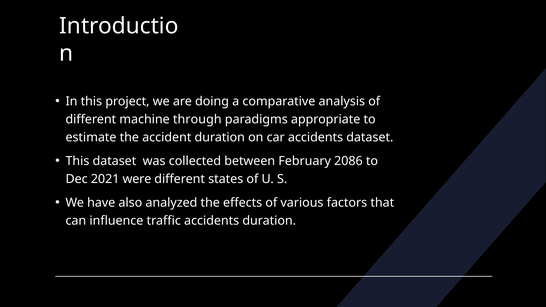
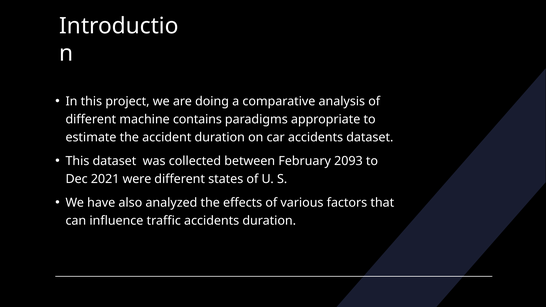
through: through -> contains (197, 119)
2086: 2086 -> 2093 (348, 161)
